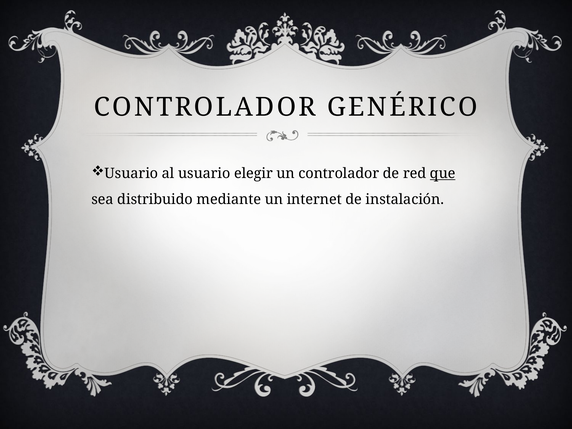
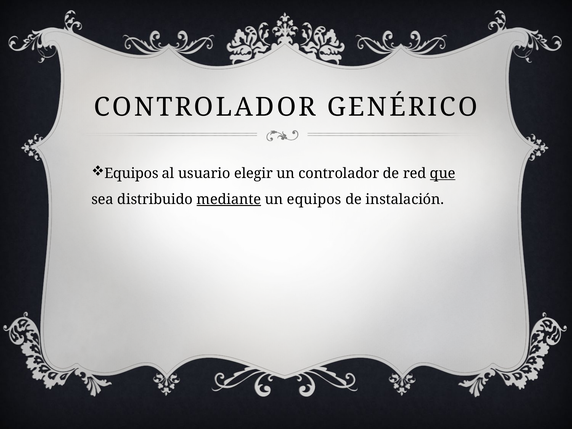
Usuario: Usuario -> Equipos (131, 174)
mediante underline: none -> present (229, 199)
un internet: internet -> equipos (314, 199)
